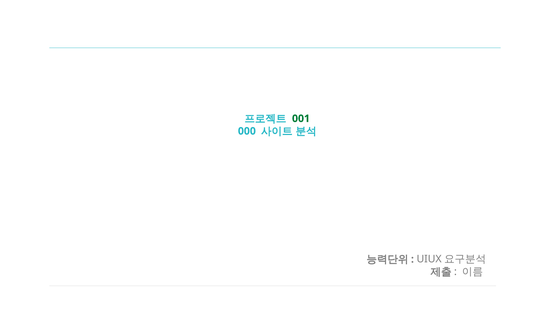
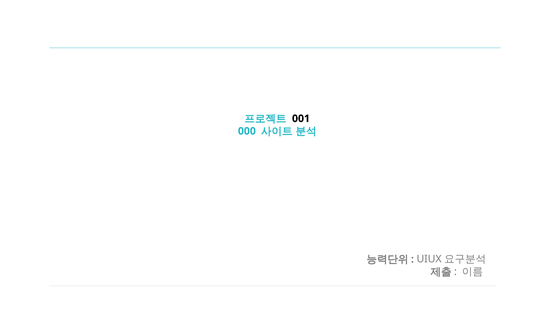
001 colour: green -> black (301, 119)
